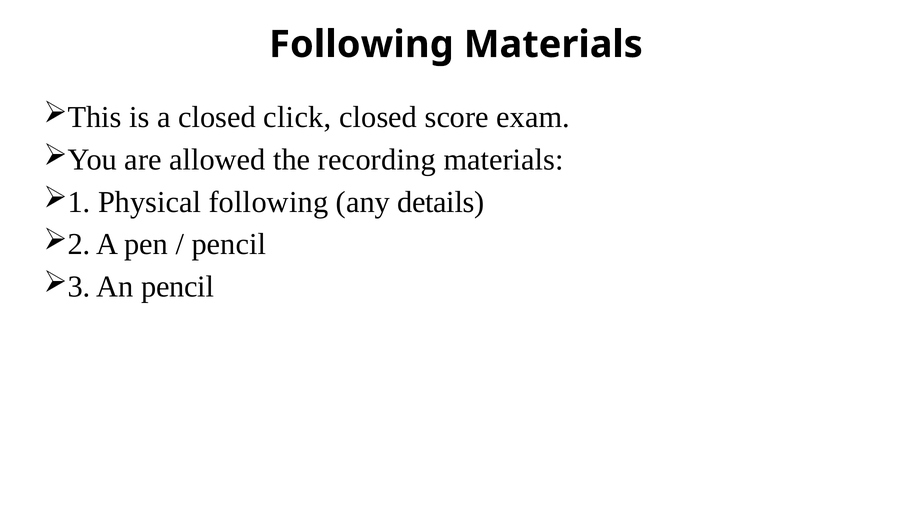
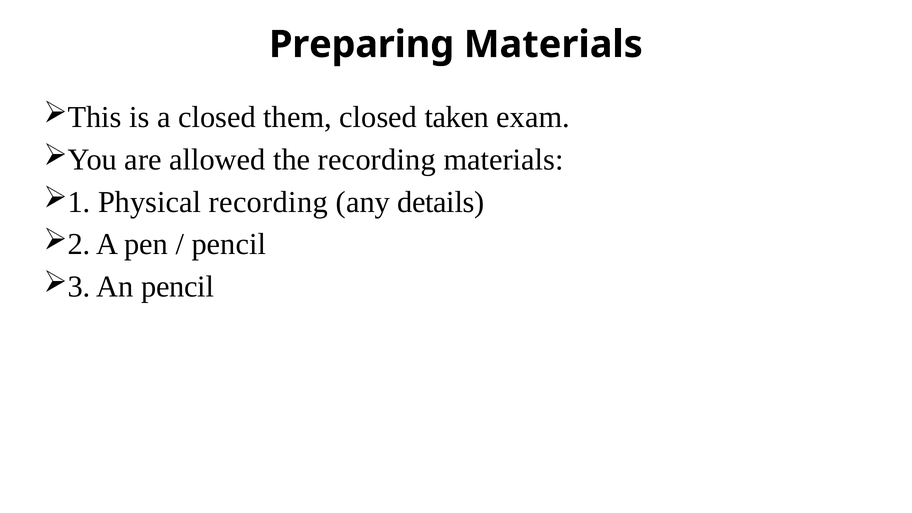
Following: Following -> Preparing (362, 44)
click: click -> them (298, 117)
score: score -> taken (457, 117)
Physical following: following -> recording (268, 202)
